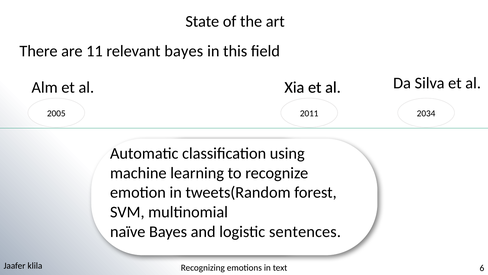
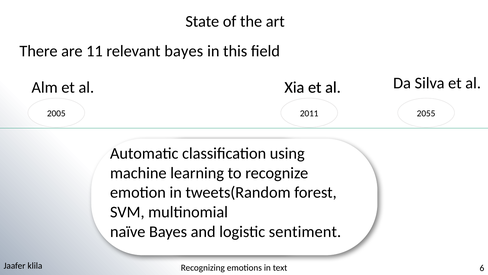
2034: 2034 -> 2055 (426, 113)
logistic sentences: sentences -> sentiment (305, 231)
